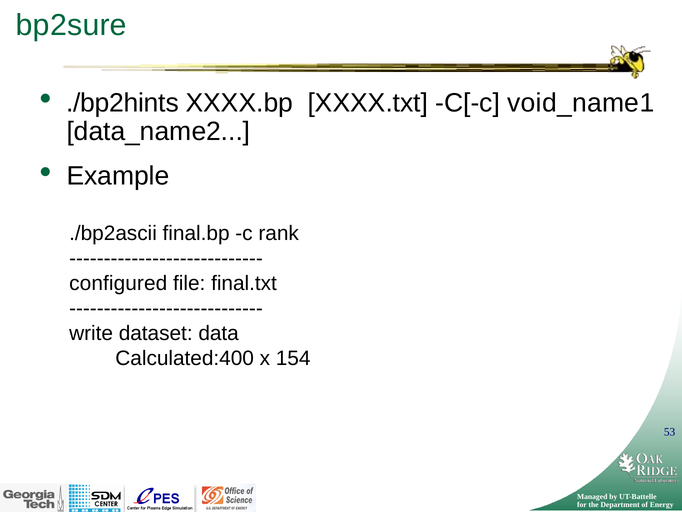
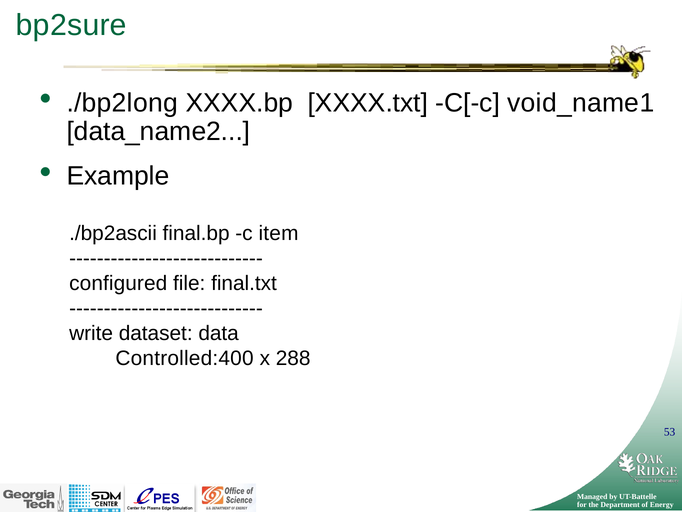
./bp2hints: ./bp2hints -> ./bp2long (122, 103)
rank: rank -> item (279, 233)
Calculated:400: Calculated:400 -> Controlled:400 (185, 358)
154: 154 -> 288 (293, 358)
